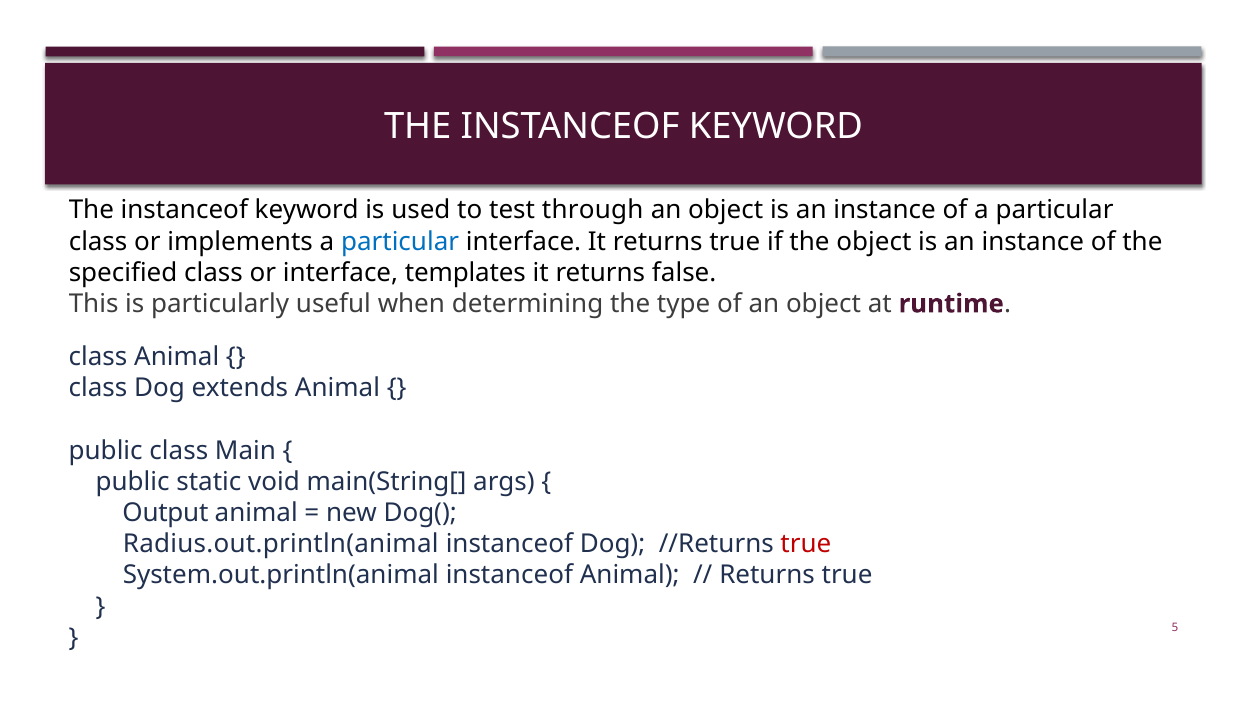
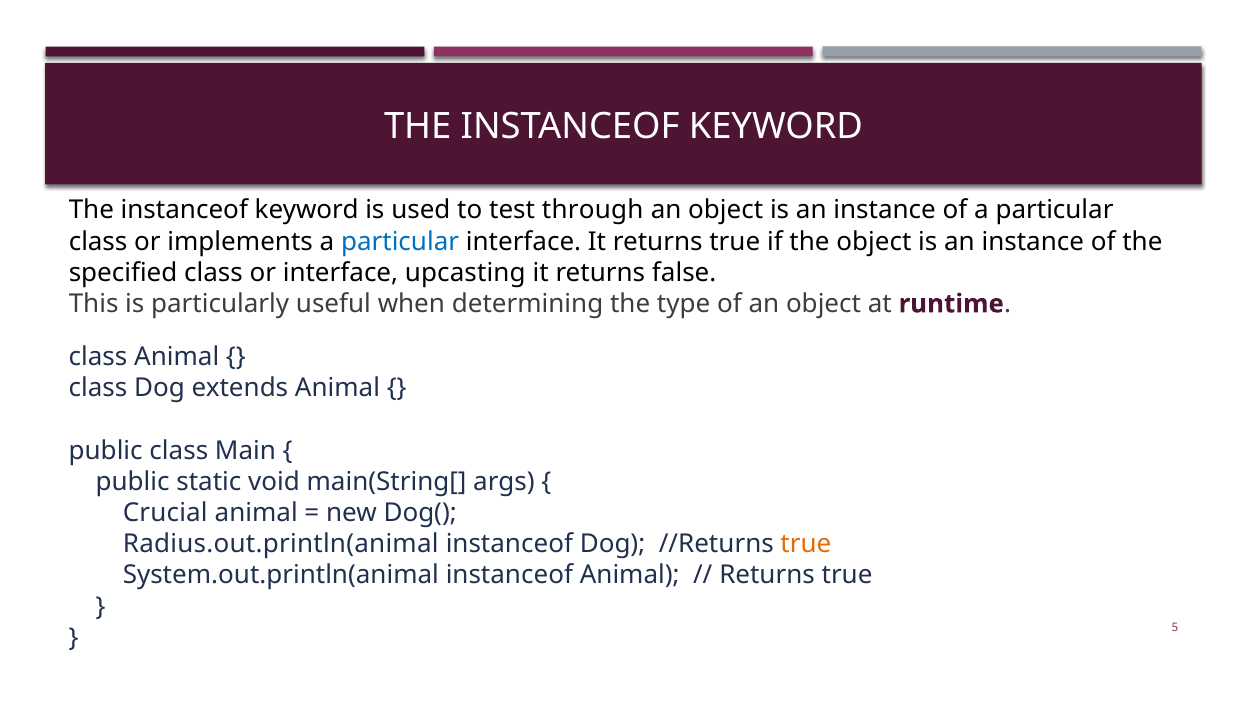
templates: templates -> upcasting (465, 273)
Output: Output -> Crucial (165, 513)
true colour: red -> orange (806, 545)
